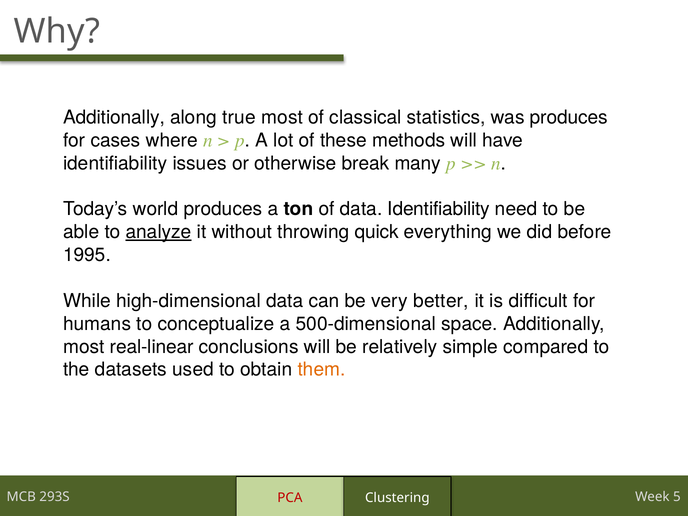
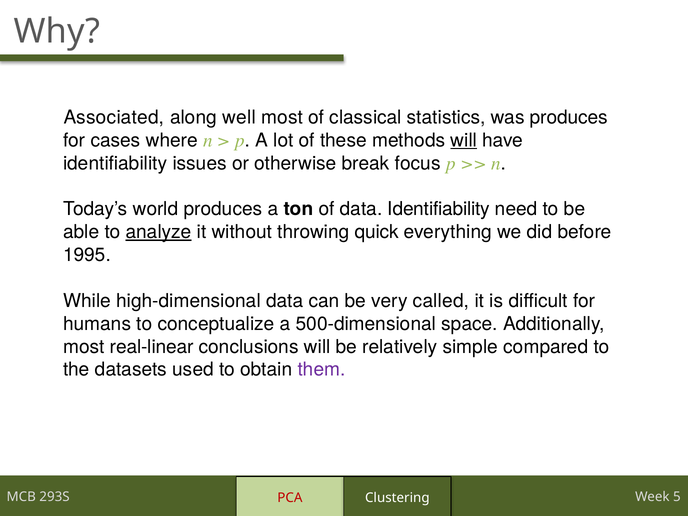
Additionally: Additionally -> Associated (114, 117)
true: true -> well (239, 117)
will underline: none -> present (464, 140)
many: many -> focus (418, 163)
better: better -> called (441, 301)
them colour: orange -> purple (322, 370)
